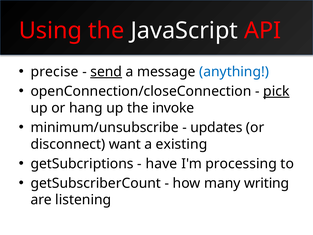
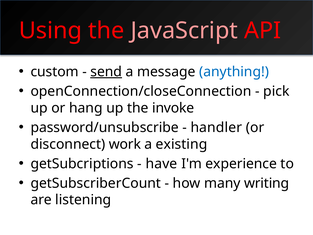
JavaScript colour: white -> pink (184, 31)
precise: precise -> custom (55, 72)
pick underline: present -> none (276, 91)
minimum/unsubscribe: minimum/unsubscribe -> password/unsubscribe (105, 127)
updates: updates -> handler (216, 127)
want: want -> work (125, 144)
processing: processing -> experience (241, 164)
